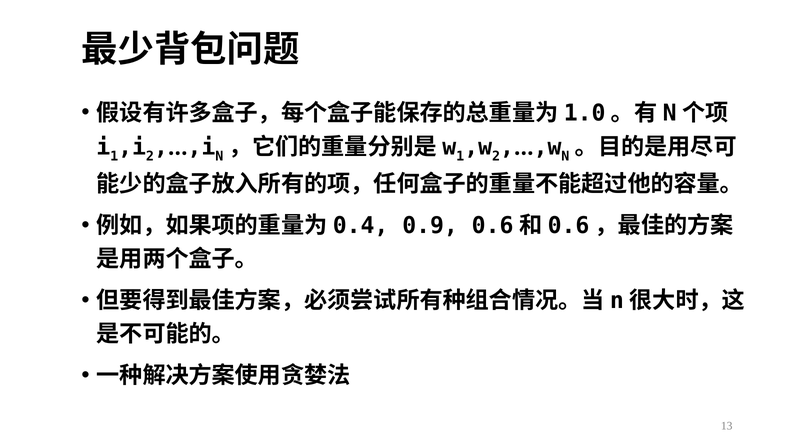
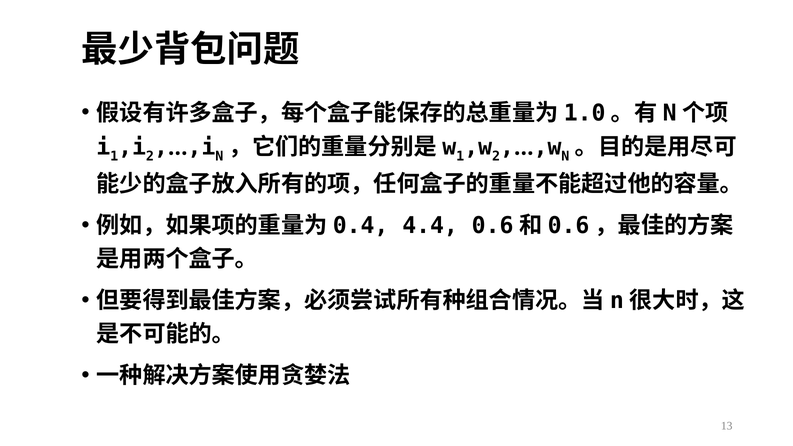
0.9: 0.9 -> 4.4 (430, 226)
